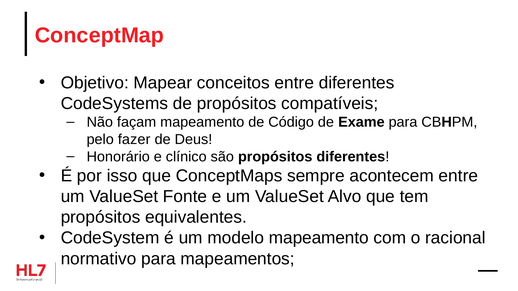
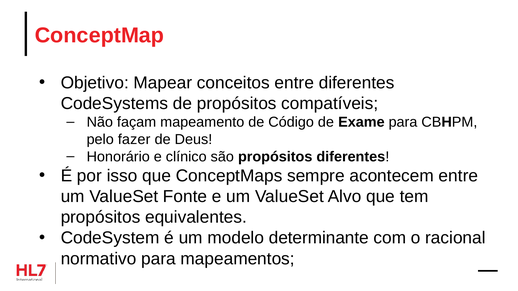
modelo mapeamento: mapeamento -> determinante (319, 238)
